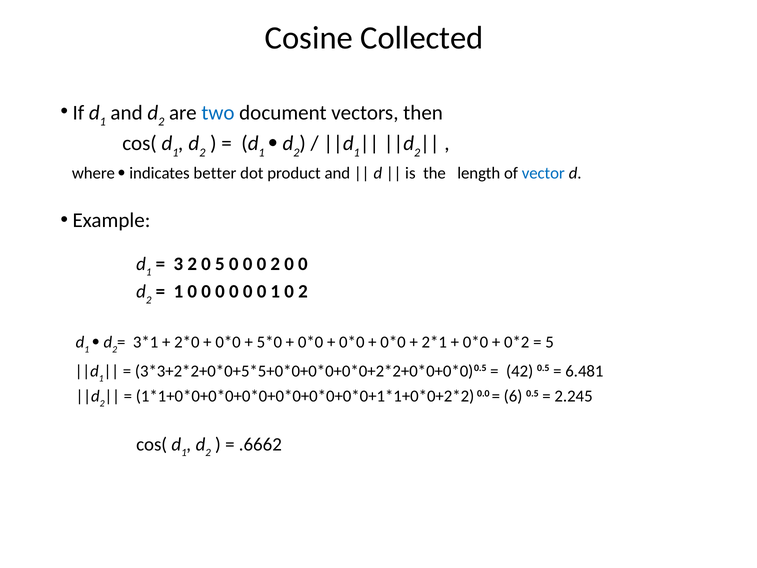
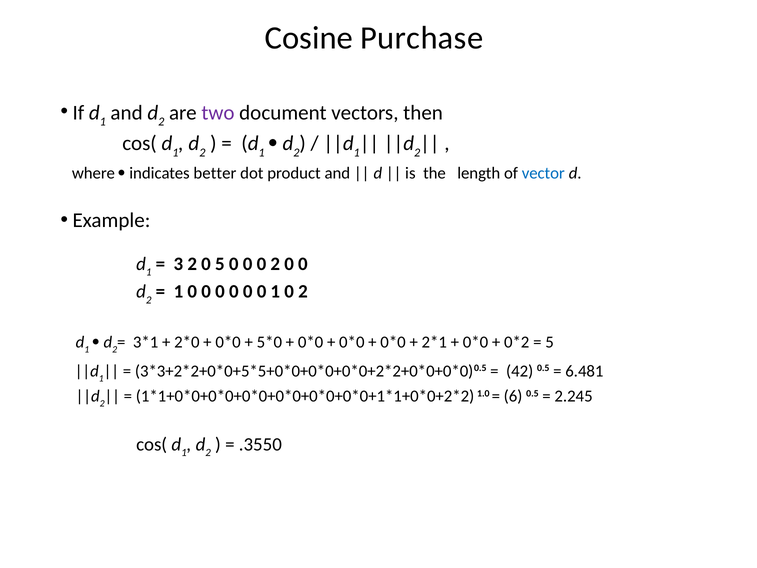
Collected: Collected -> Purchase (422, 38)
two colour: blue -> purple (218, 113)
0.0: 0.0 -> 1.0 (483, 393)
.6662: .6662 -> .3550 (260, 444)
